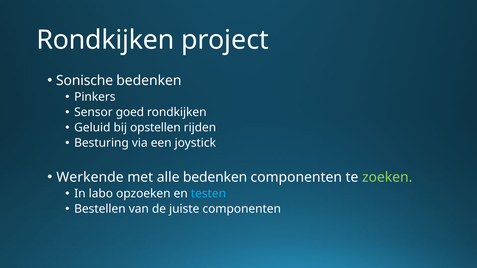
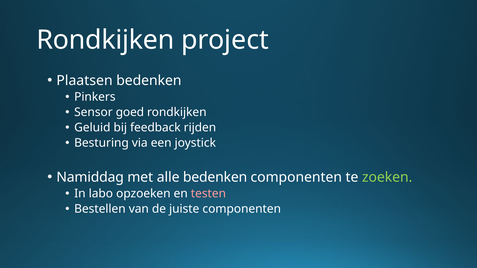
Sonische: Sonische -> Plaatsen (84, 81)
opstellen: opstellen -> feedback (155, 128)
Werkende: Werkende -> Namiddag (90, 177)
testen colour: light blue -> pink (208, 194)
